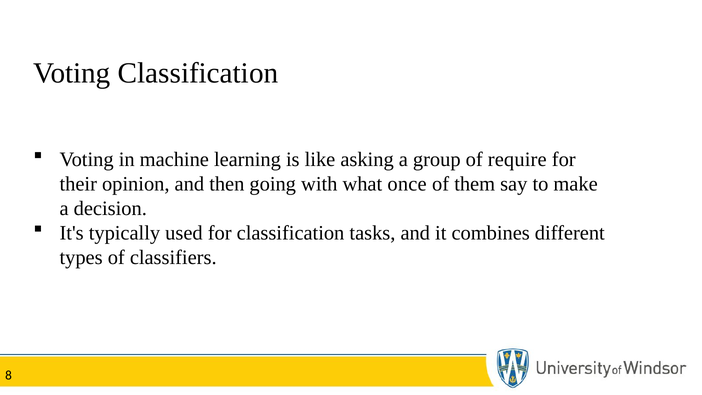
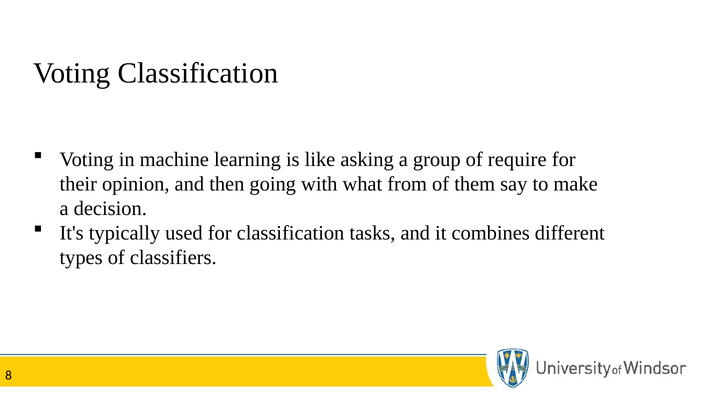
once: once -> from (407, 184)
